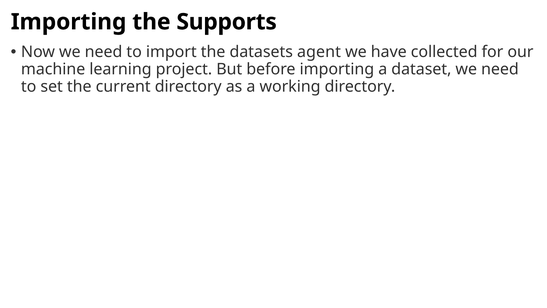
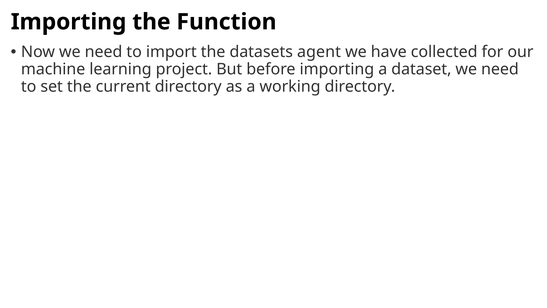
Supports: Supports -> Function (226, 22)
